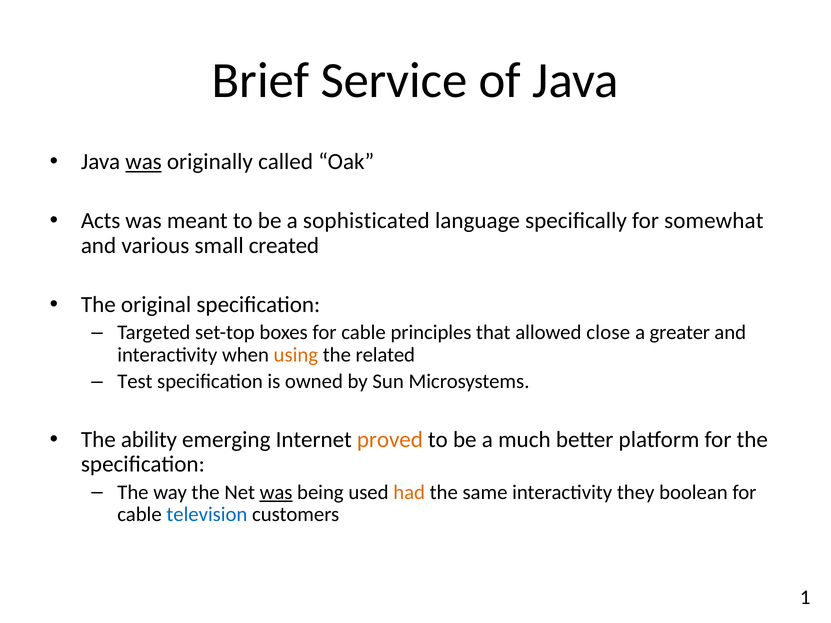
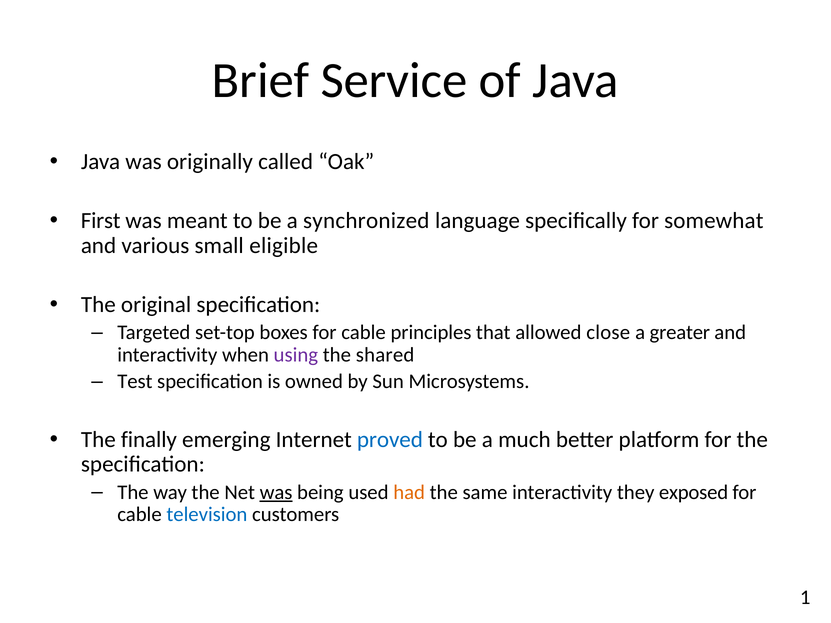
was underline: present -> none (144, 162)
Acts: Acts -> First (101, 221)
sophisticated: sophisticated -> synchronized (366, 221)
created: created -> eligible (284, 246)
using colour: orange -> purple (296, 355)
related: related -> shared (385, 355)
ability: ability -> finally (149, 440)
proved colour: orange -> blue (390, 440)
boolean: boolean -> exposed (694, 492)
